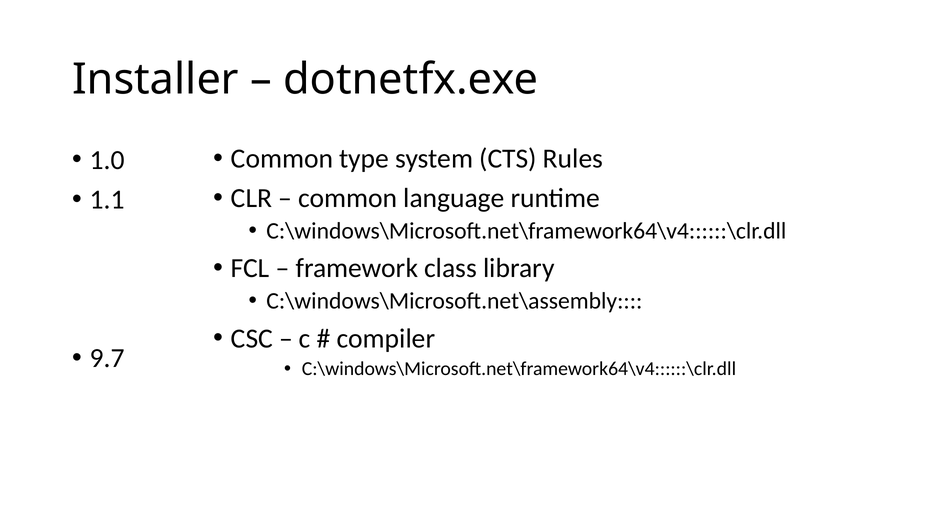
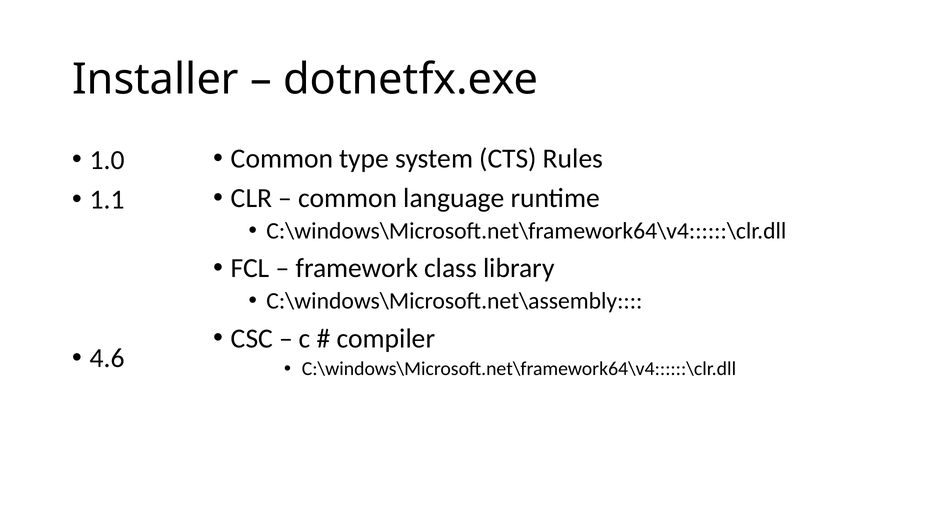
9.7: 9.7 -> 4.6 (107, 358)
